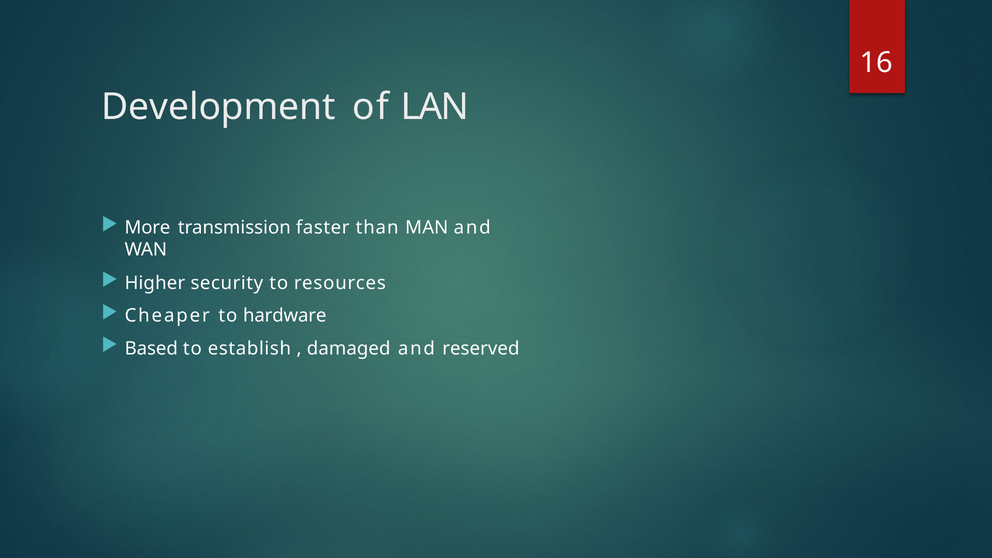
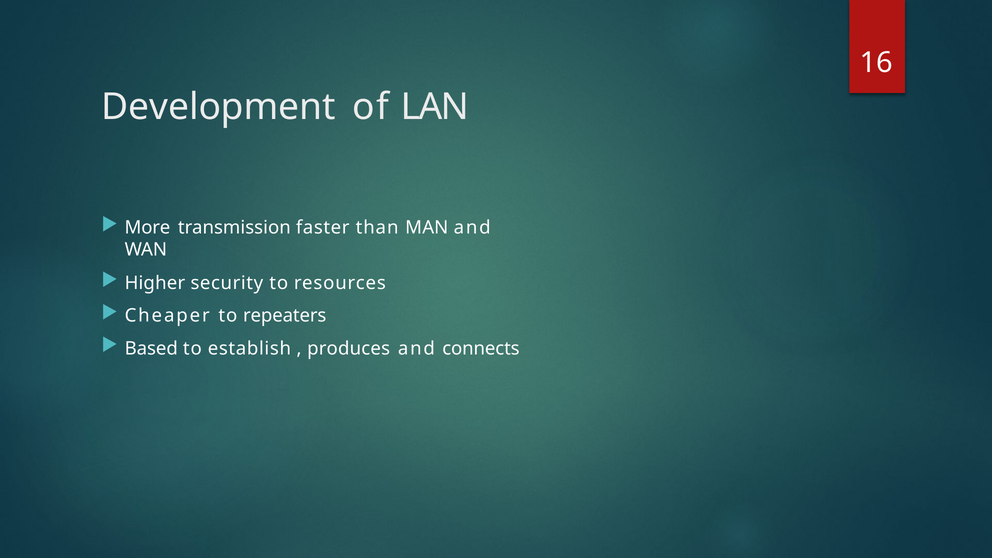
hardware: hardware -> repeaters (285, 316)
damaged: damaged -> produces (349, 348)
reserved: reserved -> connects (481, 348)
